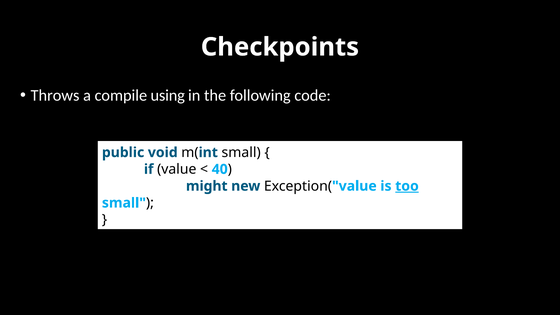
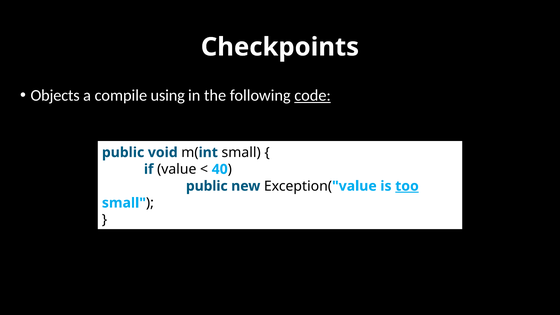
Throws: Throws -> Objects (55, 96)
code underline: none -> present (313, 96)
might: might -> public (207, 186)
